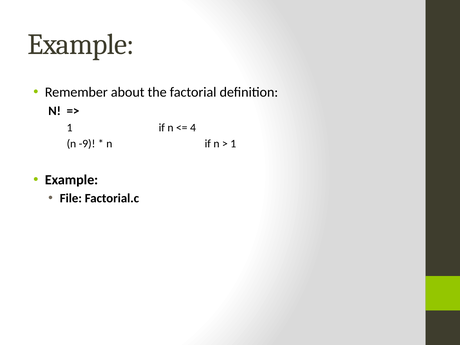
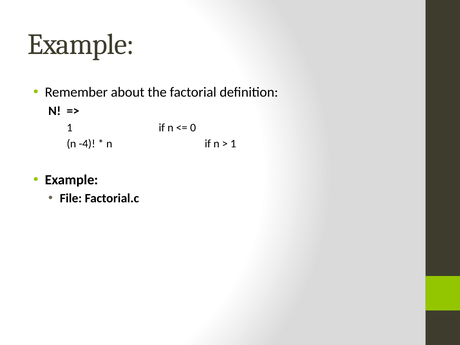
4: 4 -> 0 (193, 128)
-9: -9 -> -4 (87, 144)
